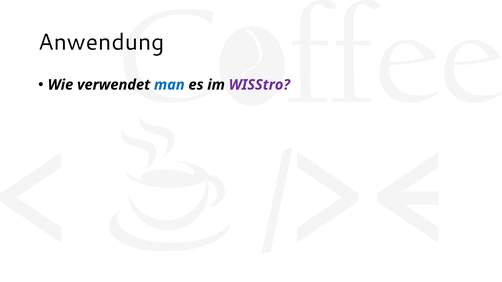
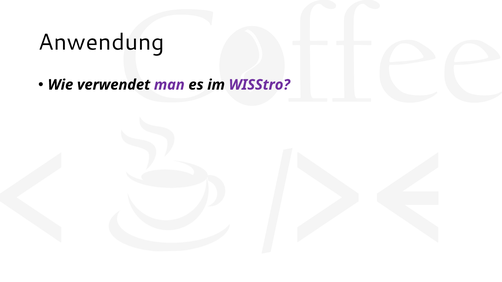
man colour: blue -> purple (169, 85)
